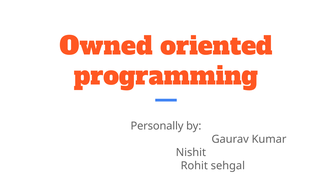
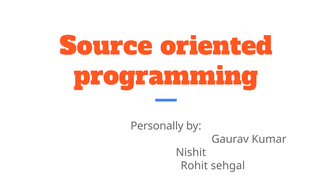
Owned: Owned -> Source (106, 46)
